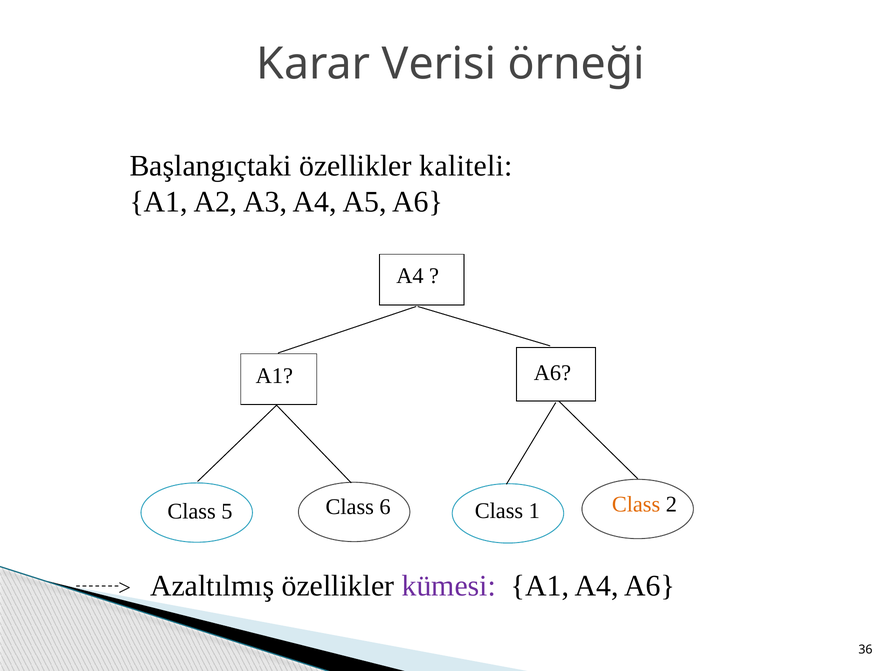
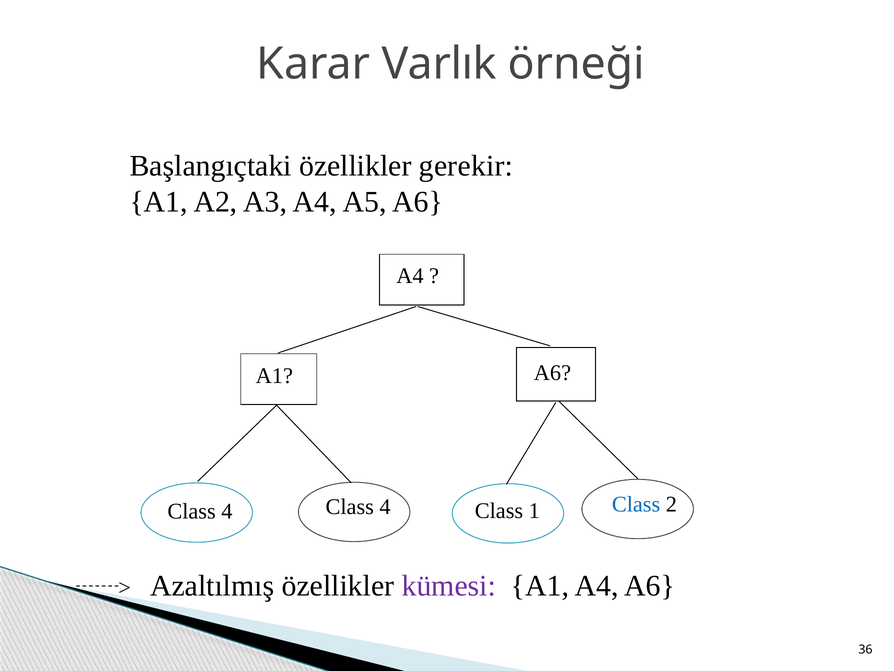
Verisi: Verisi -> Varlık (439, 64)
kaliteli: kaliteli -> gerekir (466, 166)
5: 5 -> 4 (227, 511)
6: 6 -> 4 (385, 507)
Class colour: orange -> blue (636, 504)
